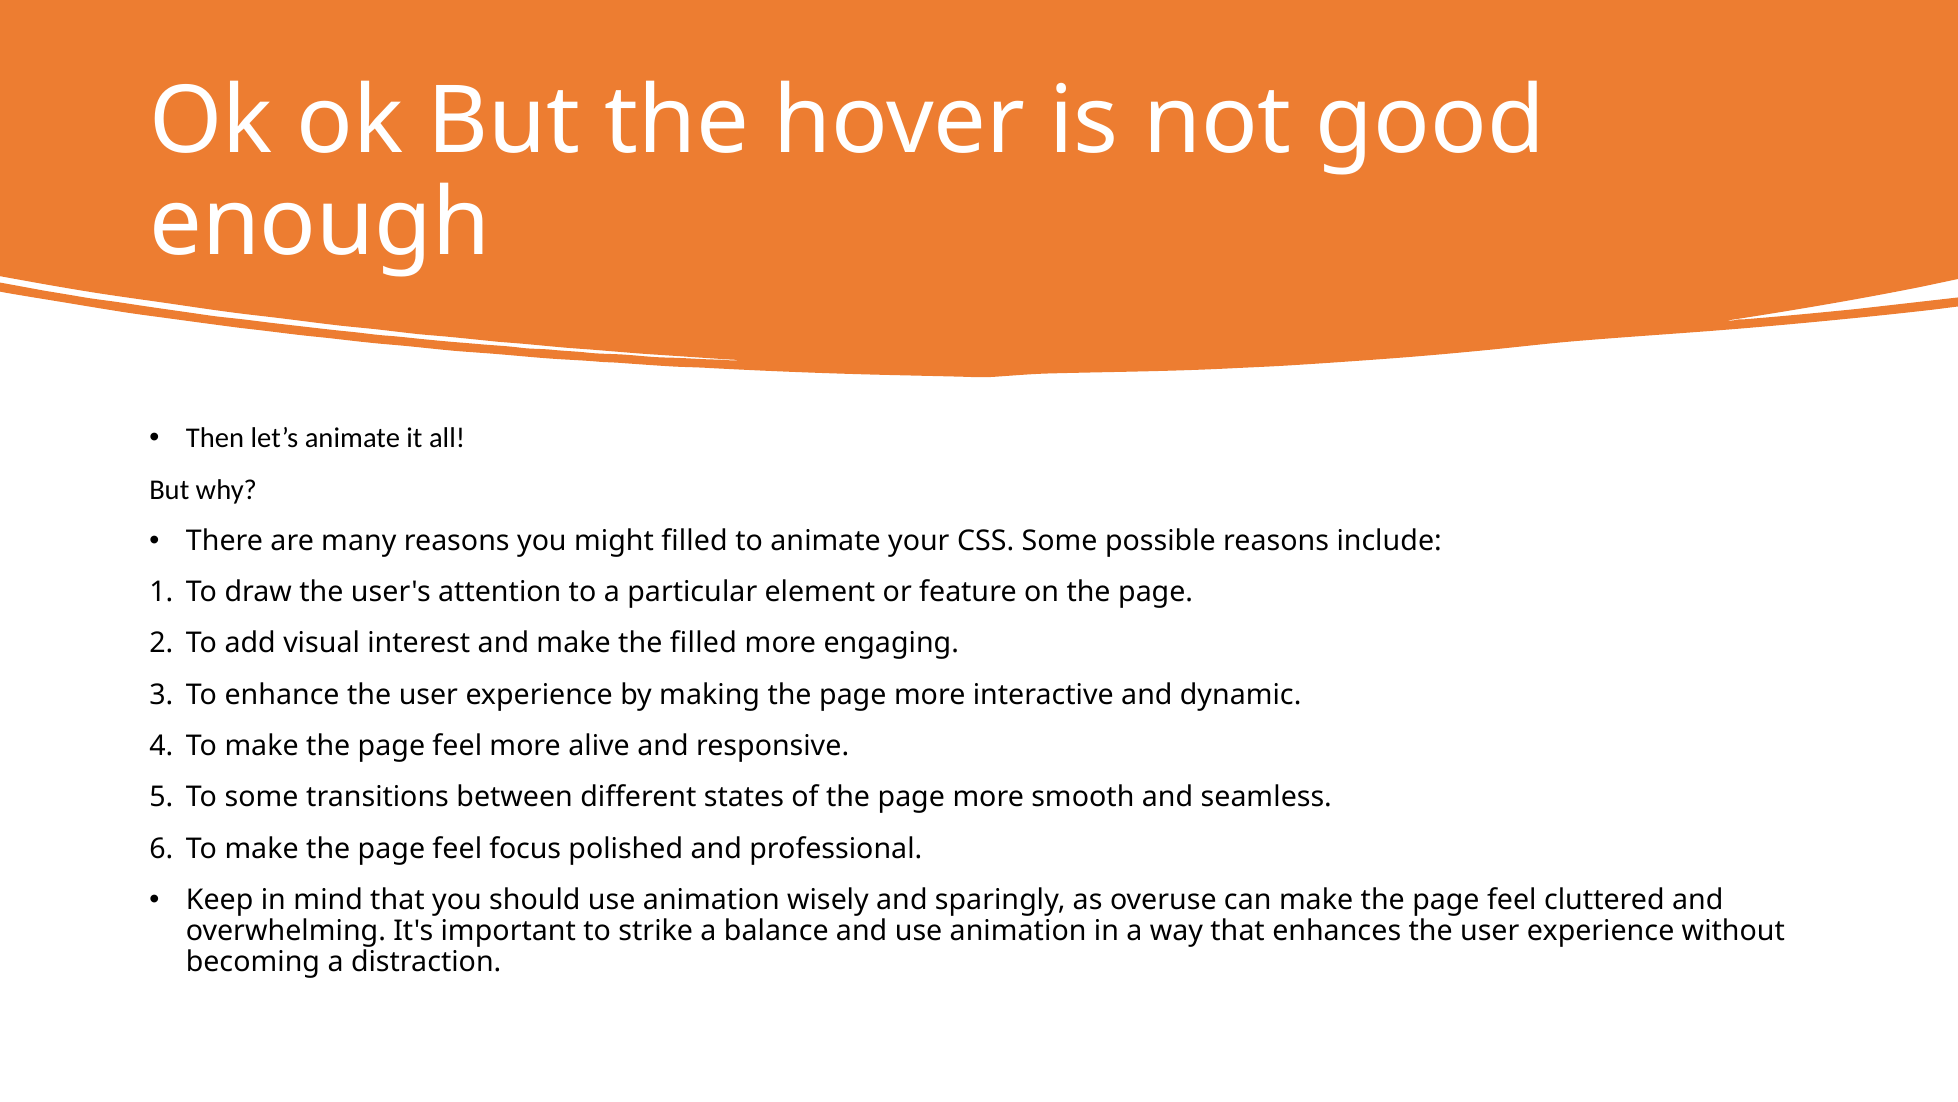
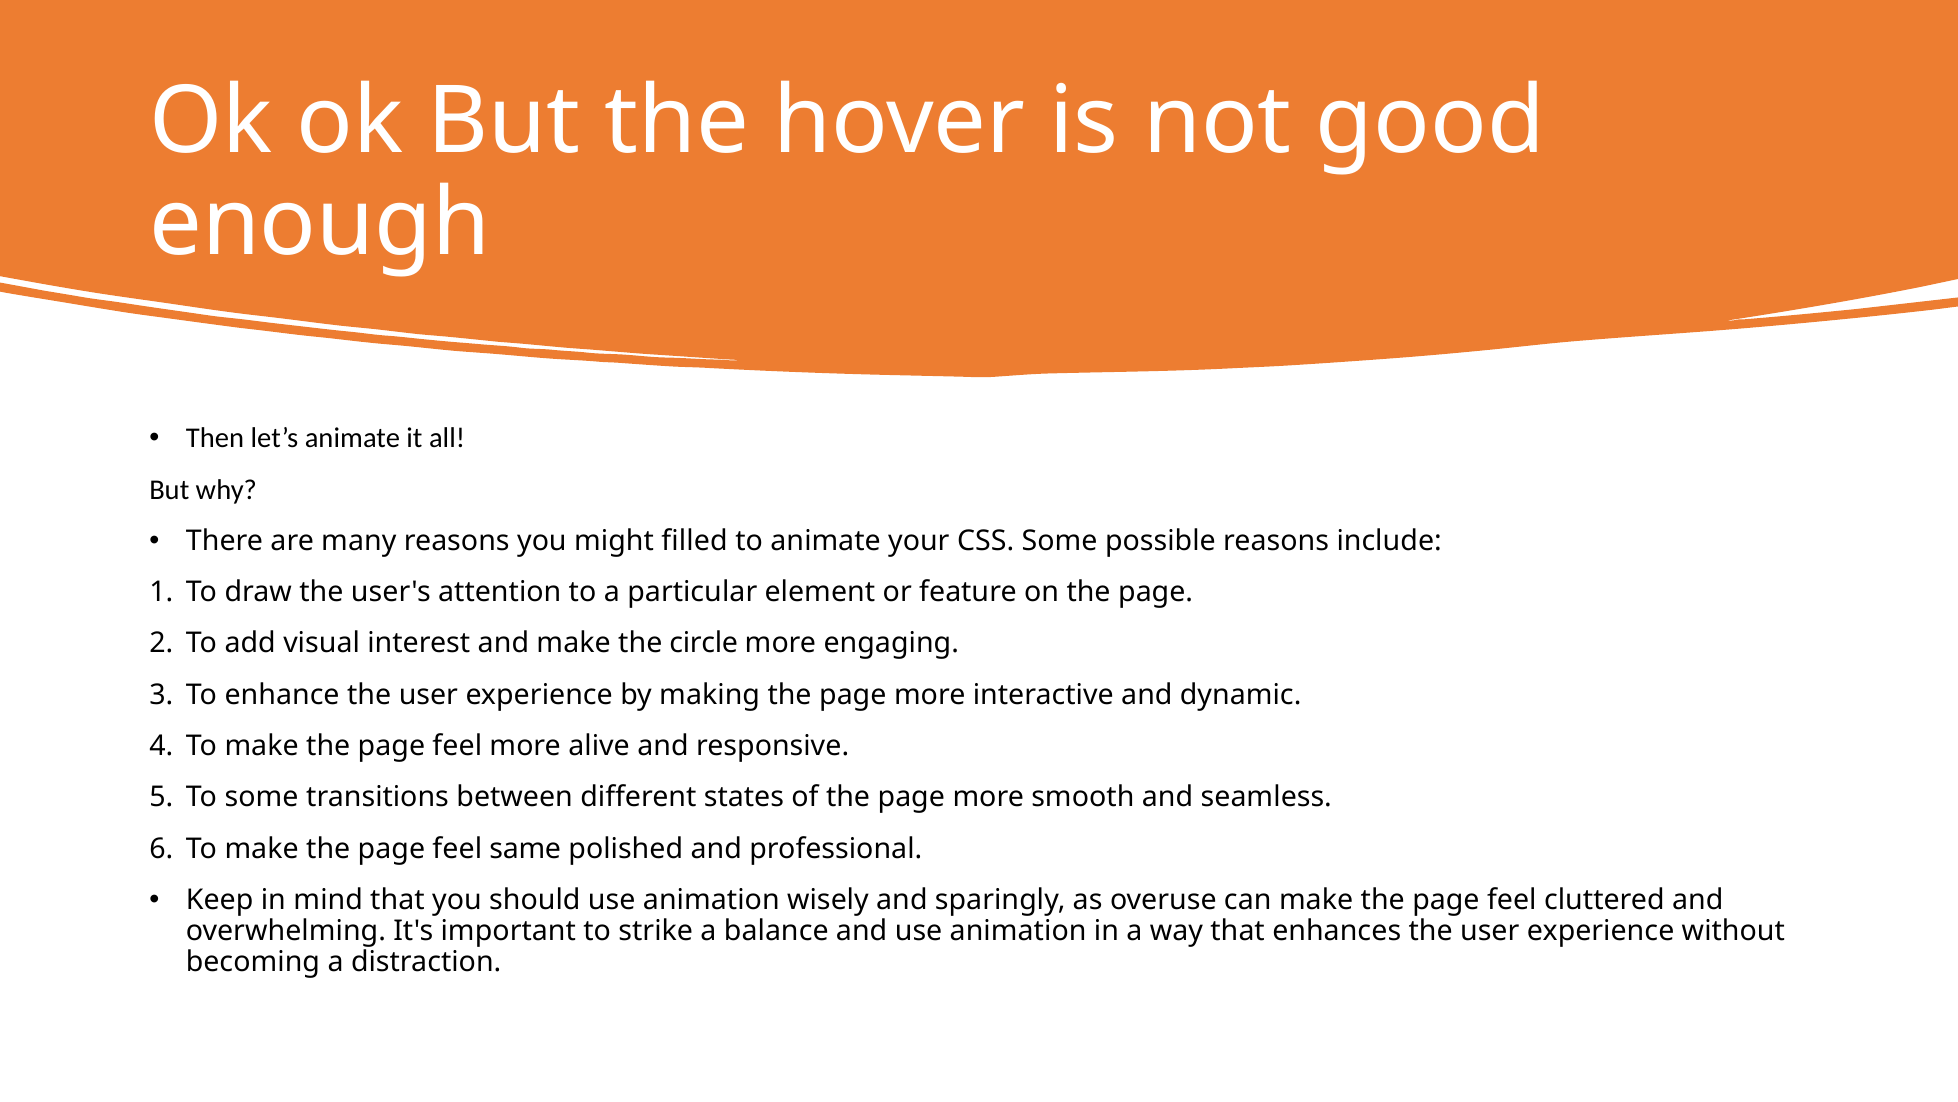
the filled: filled -> circle (704, 643)
focus: focus -> same (525, 848)
